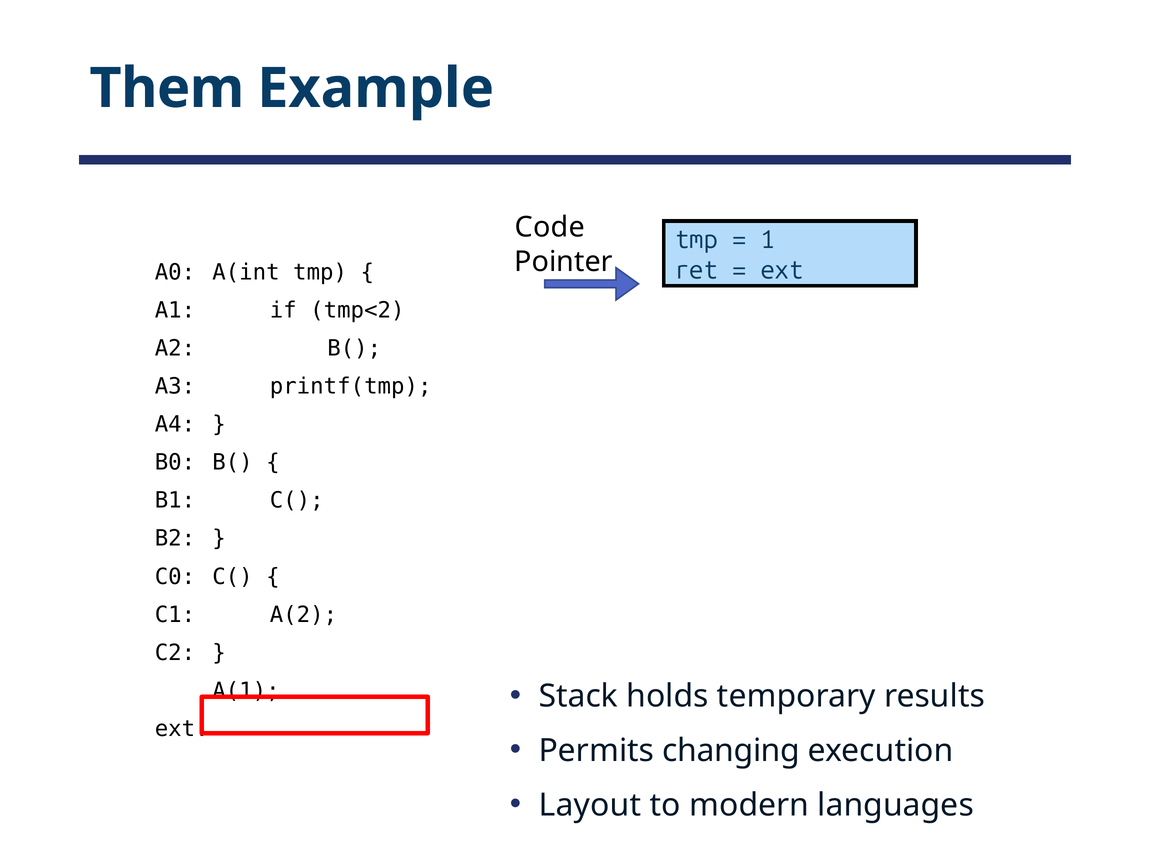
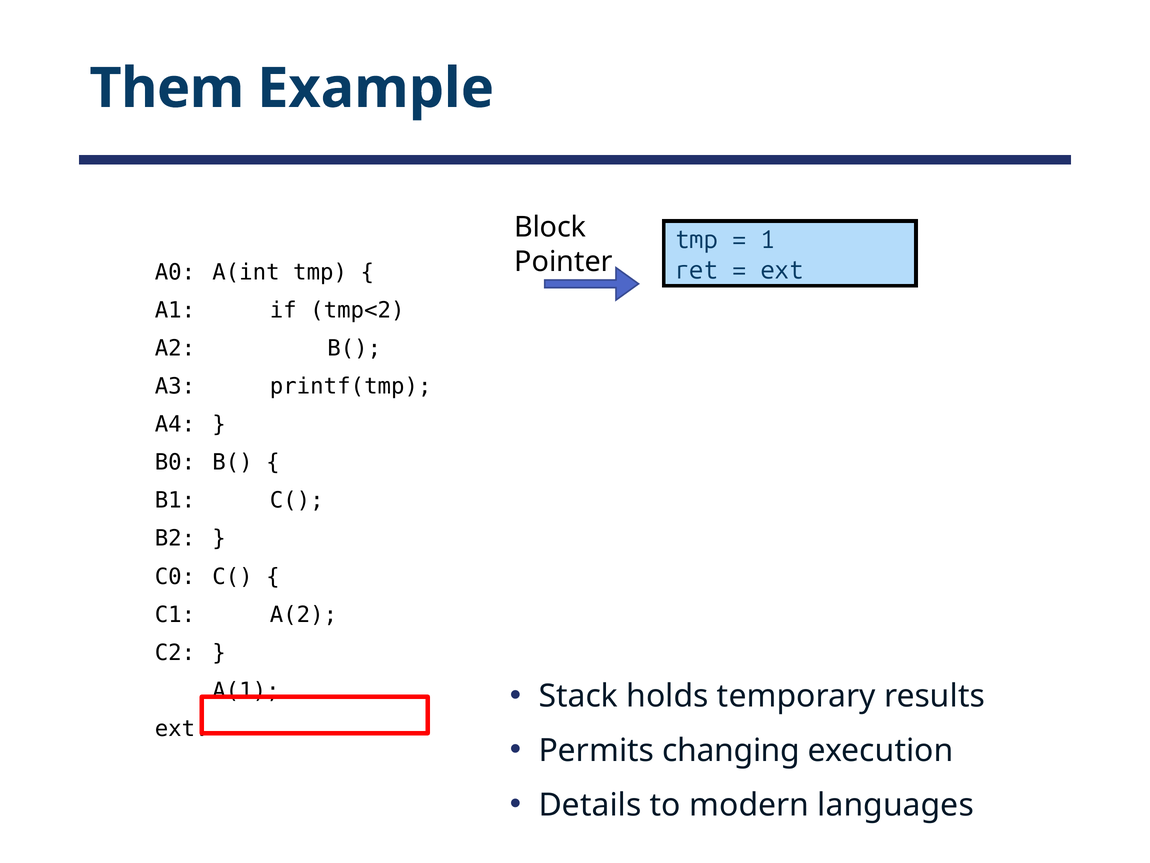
Code: Code -> Block (550, 227)
Layout: Layout -> Details (590, 805)
